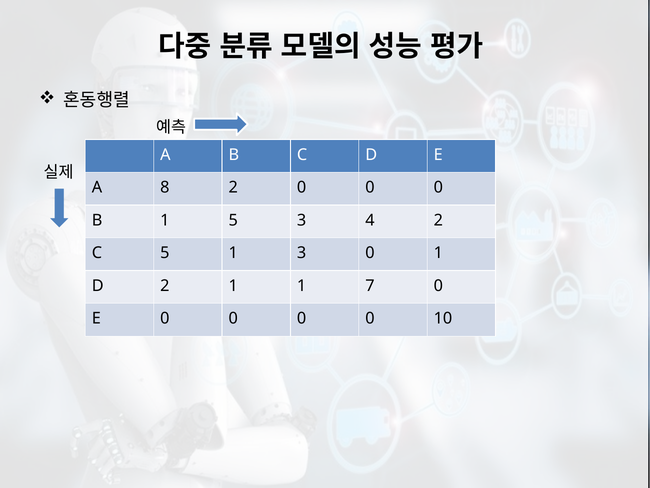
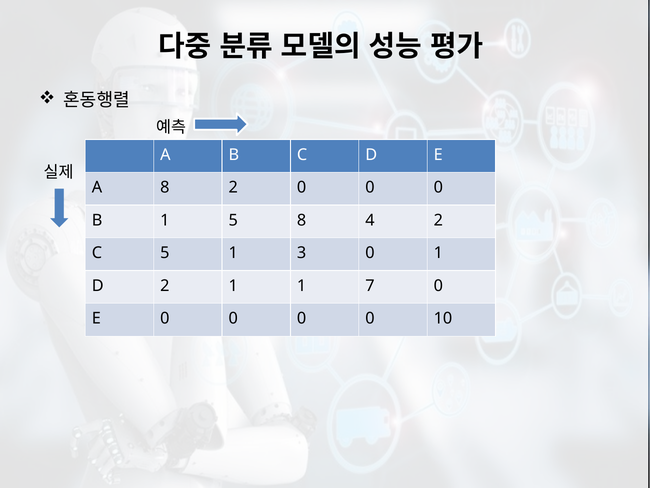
5 3: 3 -> 8 (302, 220)
